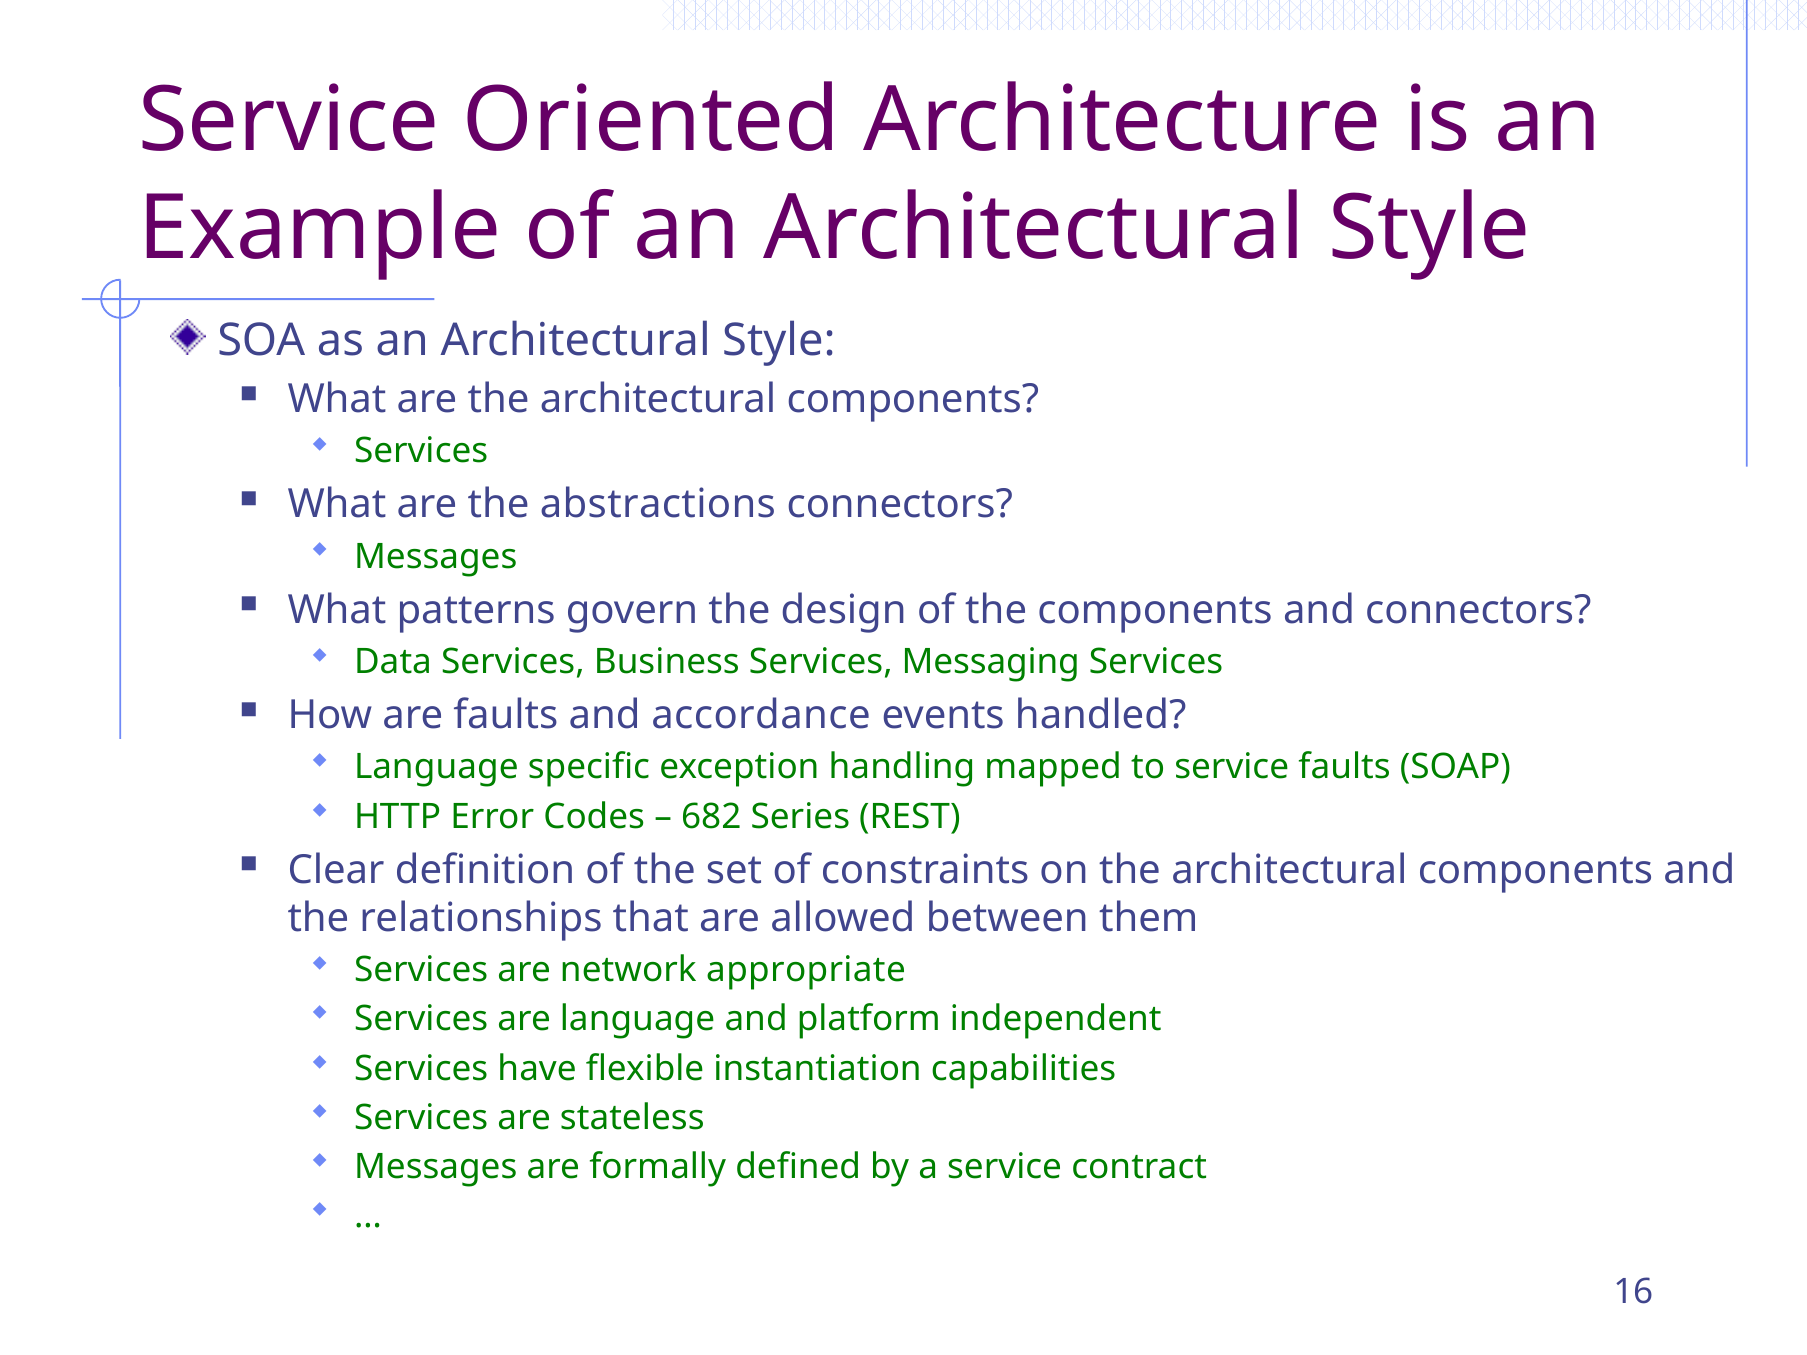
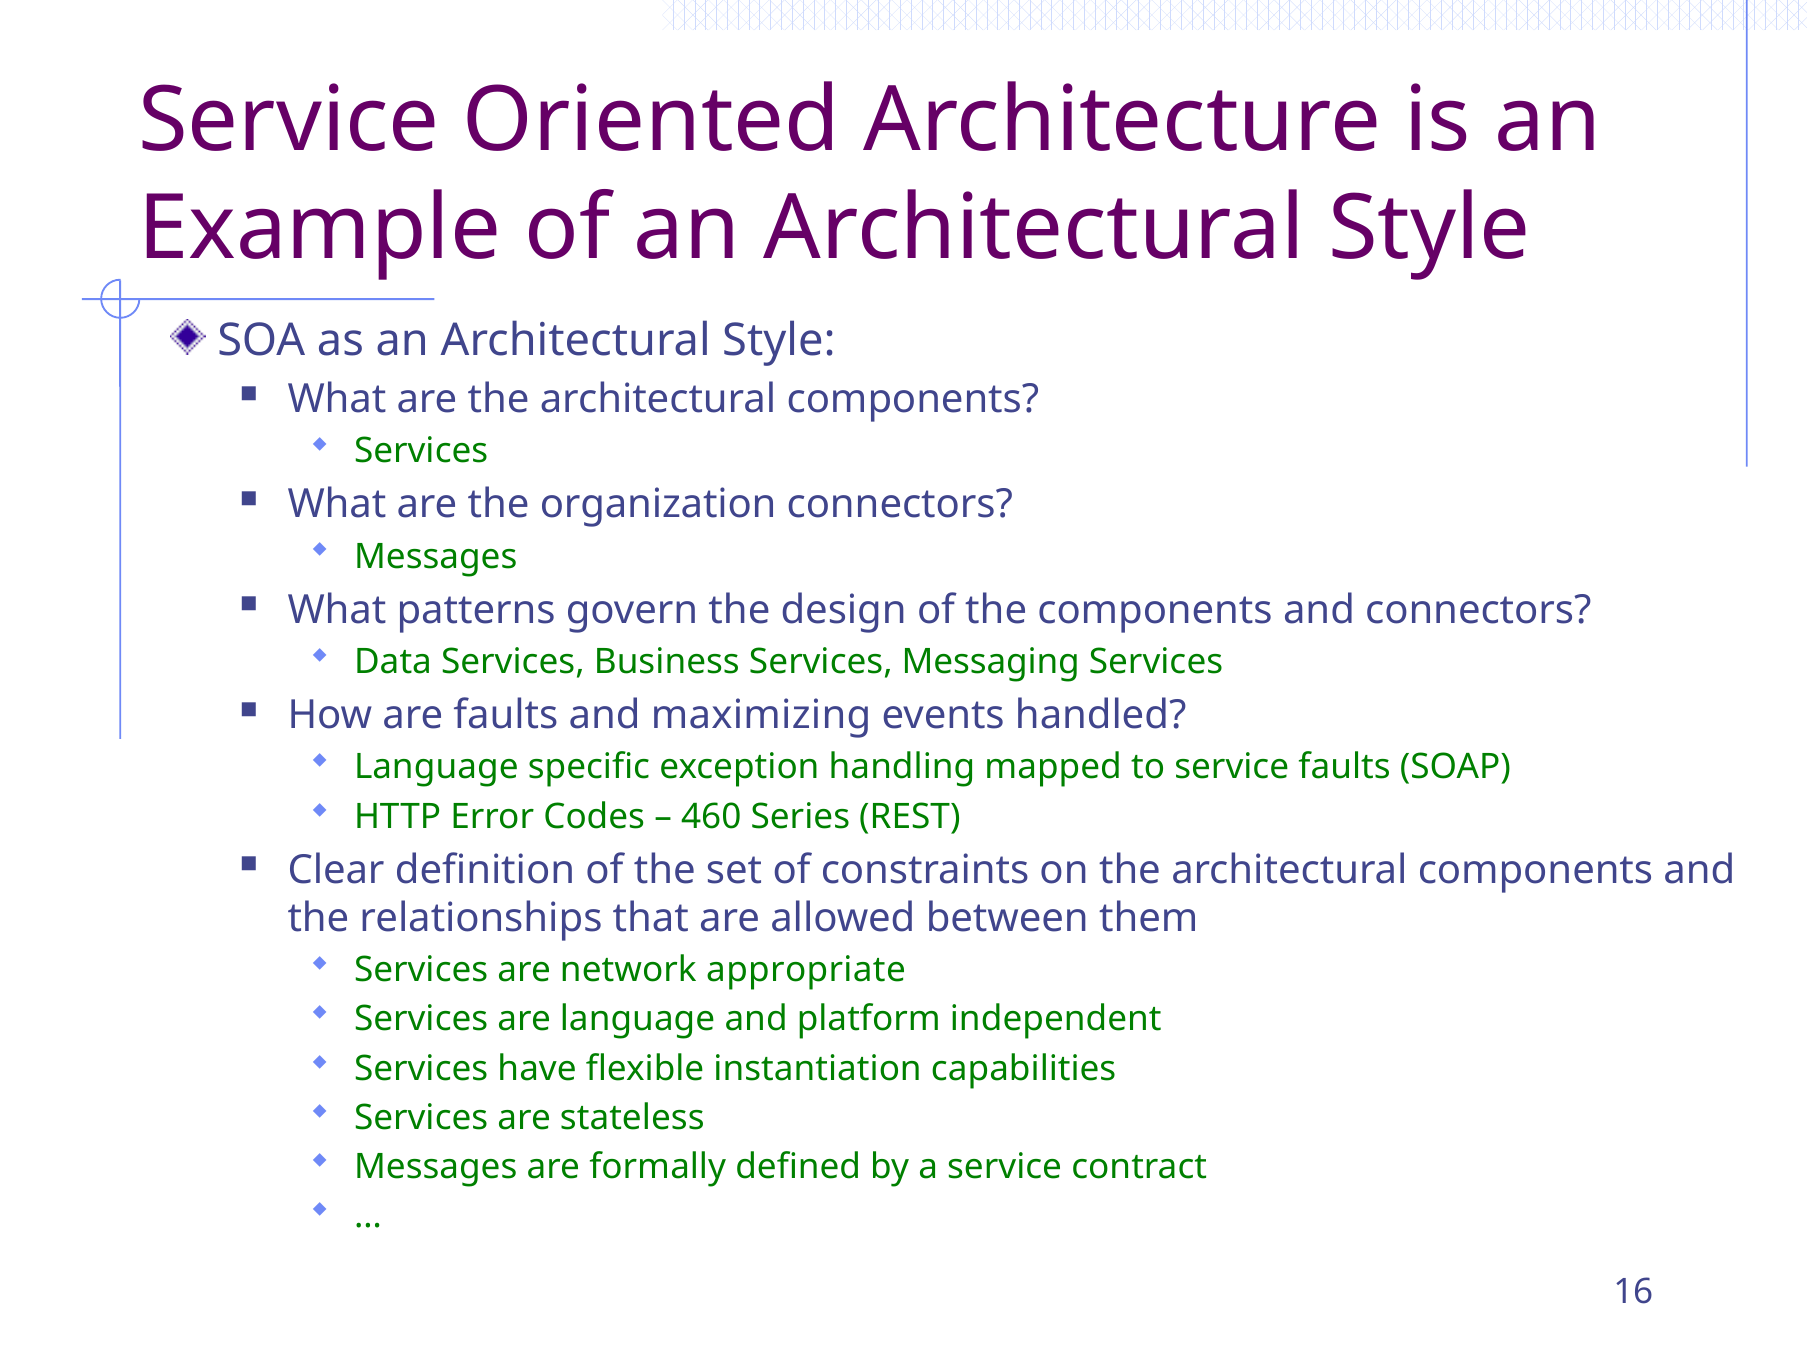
abstractions: abstractions -> organization (658, 505)
accordance: accordance -> maximizing (761, 716)
682: 682 -> 460 (711, 817)
